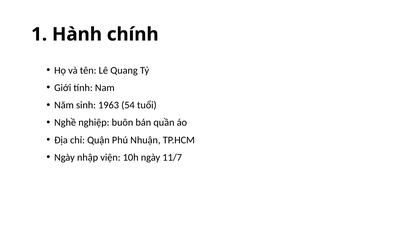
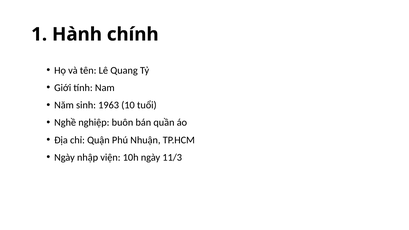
54: 54 -> 10 (128, 105)
11/7: 11/7 -> 11/3 (172, 157)
